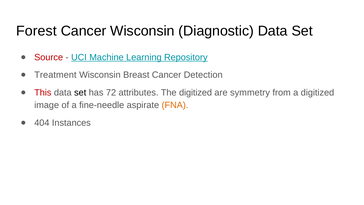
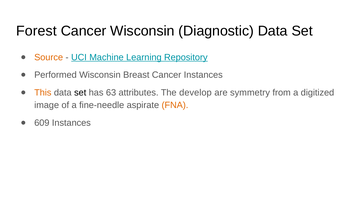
Source colour: red -> orange (49, 57)
Treatment: Treatment -> Performed (55, 75)
Cancer Detection: Detection -> Instances (203, 75)
This colour: red -> orange (43, 92)
72: 72 -> 63 (111, 92)
The digitized: digitized -> develop (195, 92)
404: 404 -> 609 (42, 123)
